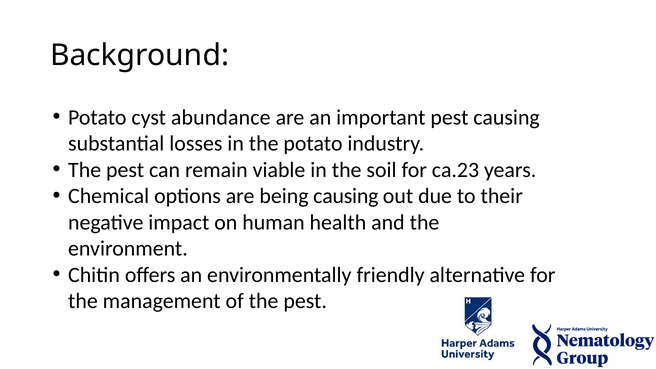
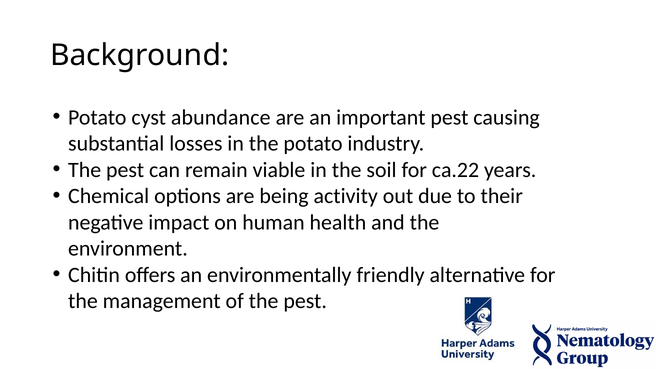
ca.23: ca.23 -> ca.22 (455, 170)
being causing: causing -> activity (346, 196)
